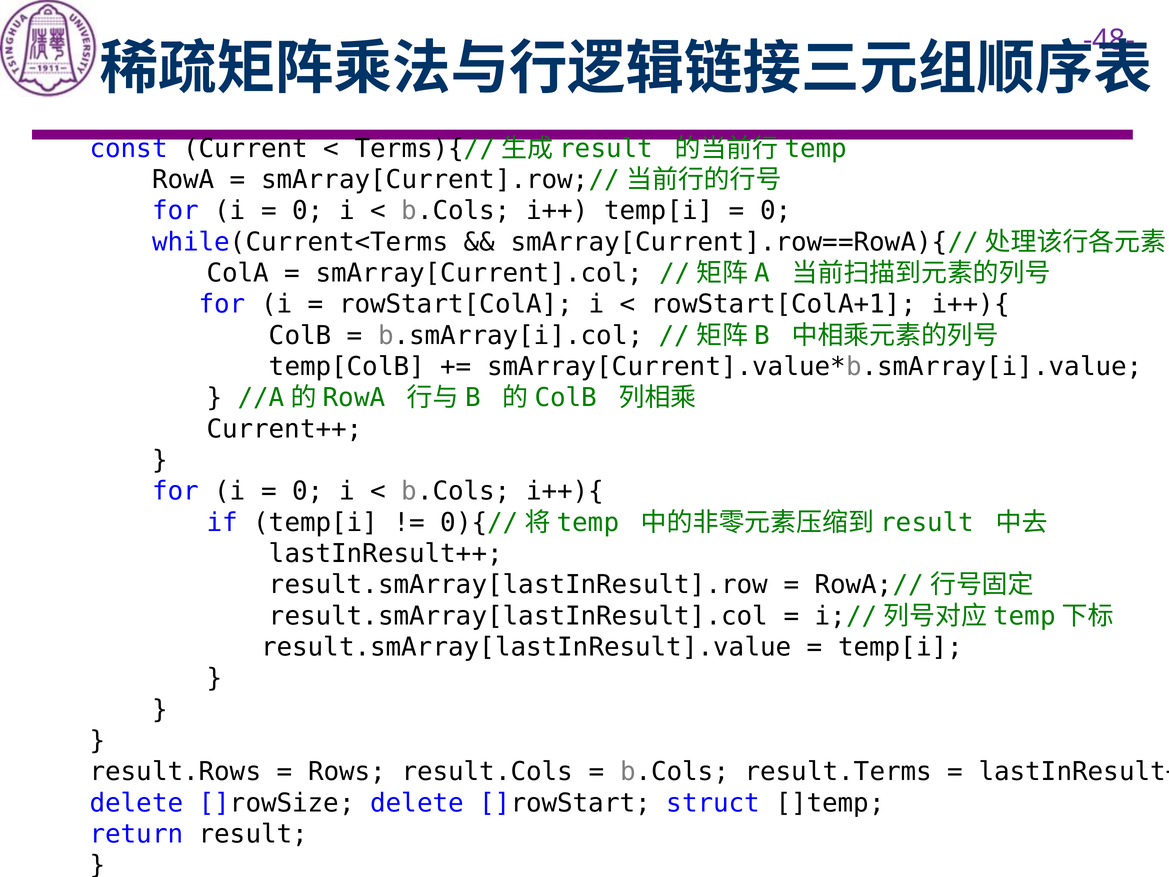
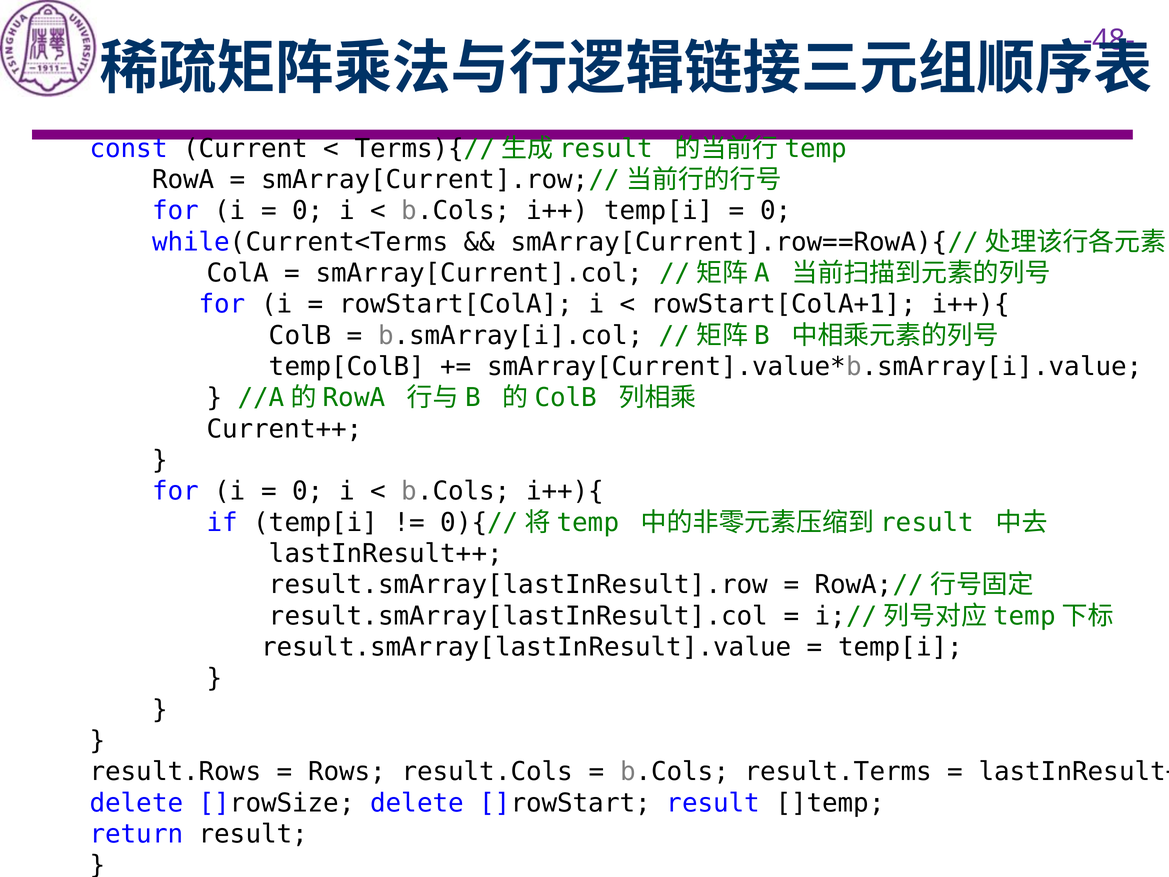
]rowStart struct: struct -> result (713, 803)
